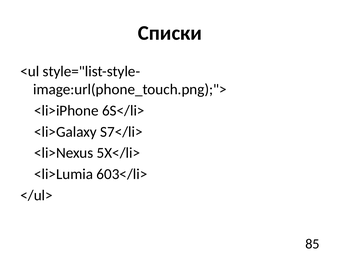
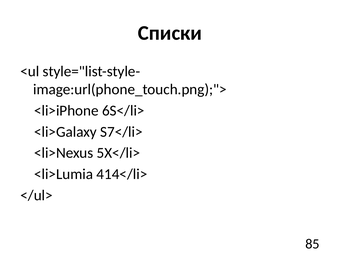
603</li>: 603</li> -> 414</li> (122, 174)
